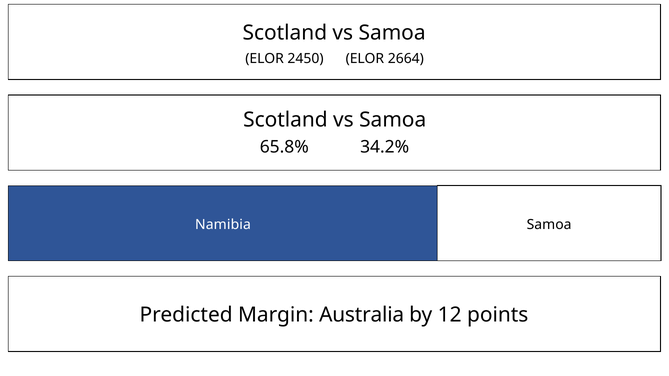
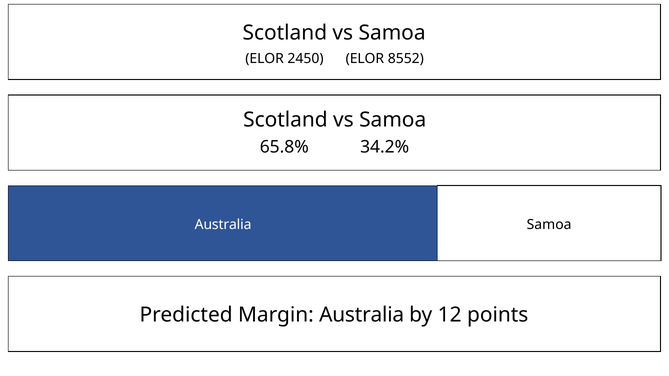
2664: 2664 -> 8552 (406, 59)
Namibia: Namibia -> Australia (223, 225)
